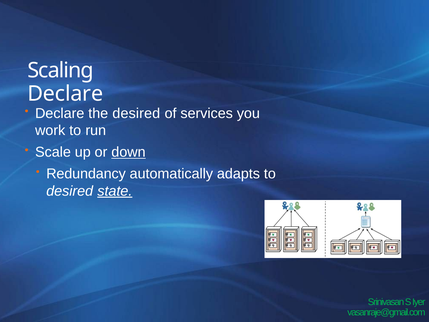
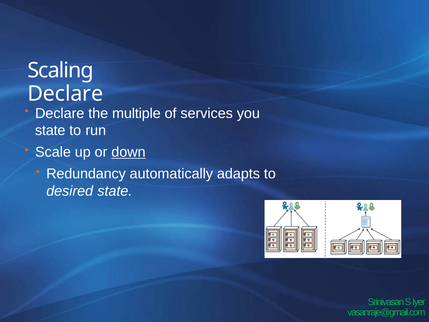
the desired: desired -> multiple (136, 113)
work: work -> state (50, 130)
state underline: present -> none (115, 191)
